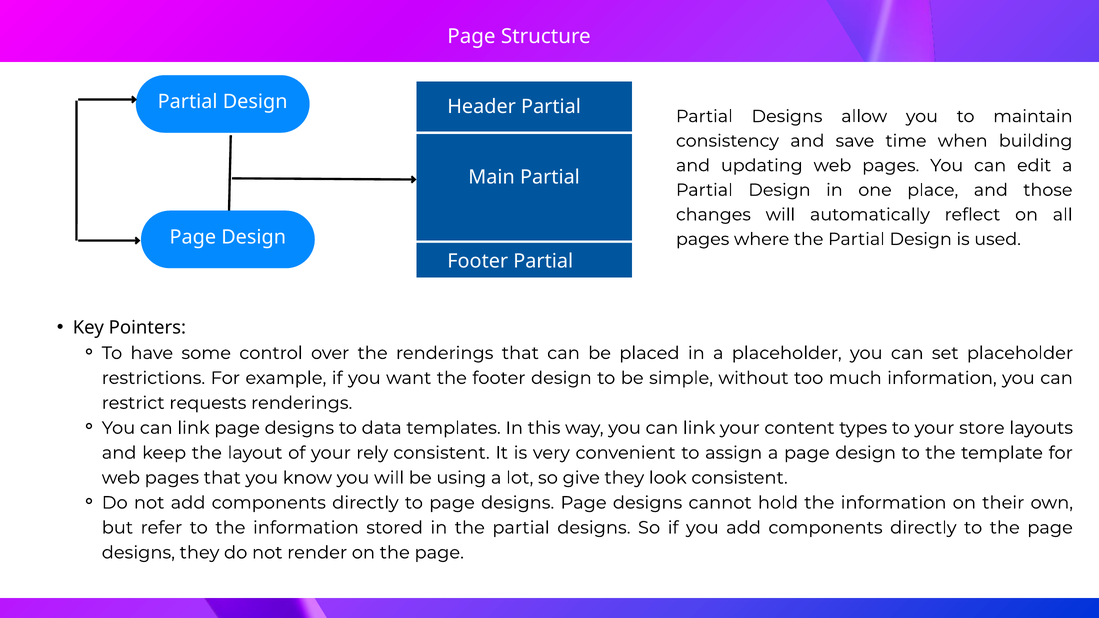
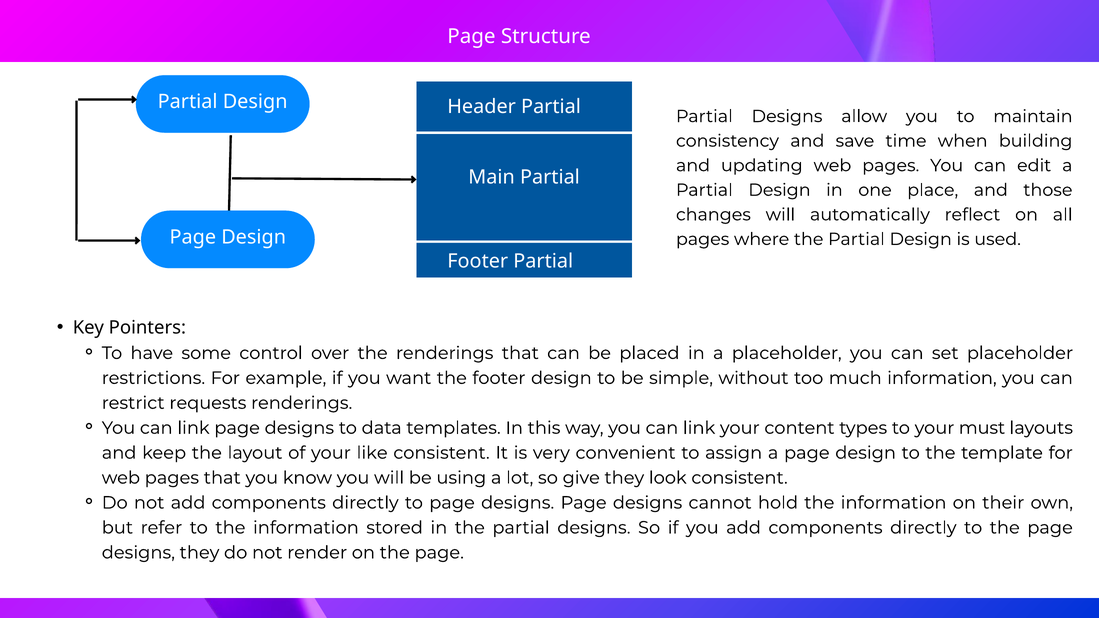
store: store -> must (982, 428)
rely: rely -> like (372, 453)
